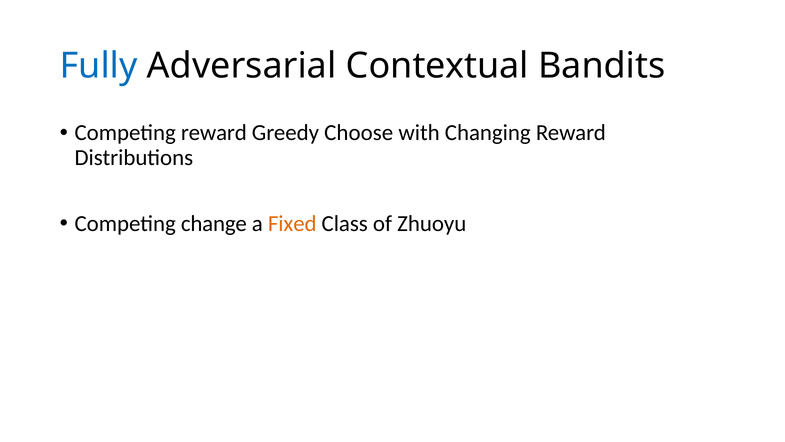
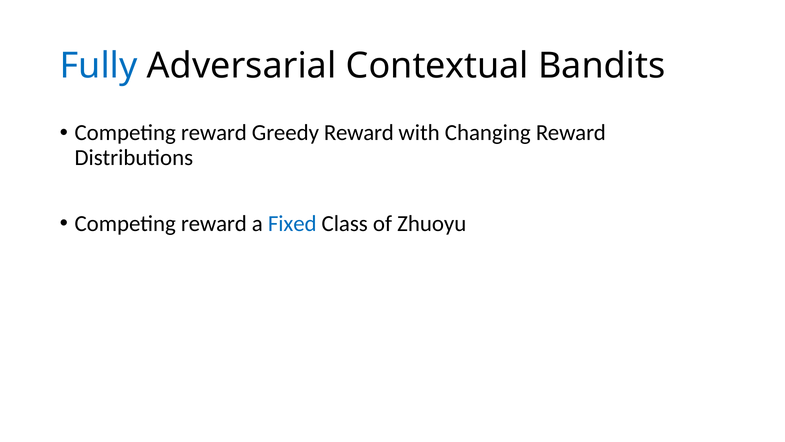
Greedy Choose: Choose -> Reward (359, 133)
change: change -> reward (214, 223)
Fixed colour: orange -> blue (292, 223)
